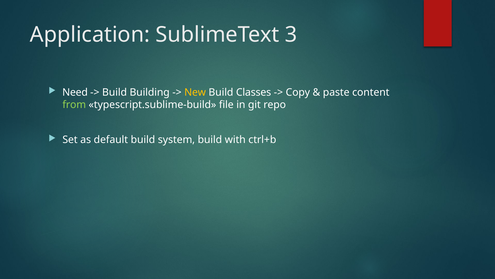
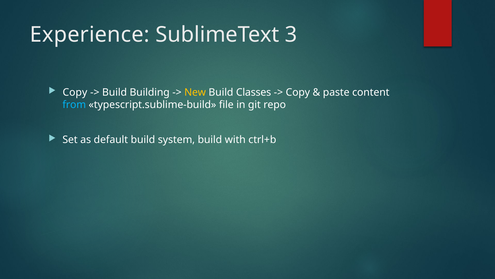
Application: Application -> Experience (90, 35)
Need: Need -> Copy (75, 92)
from colour: light green -> light blue (74, 105)
